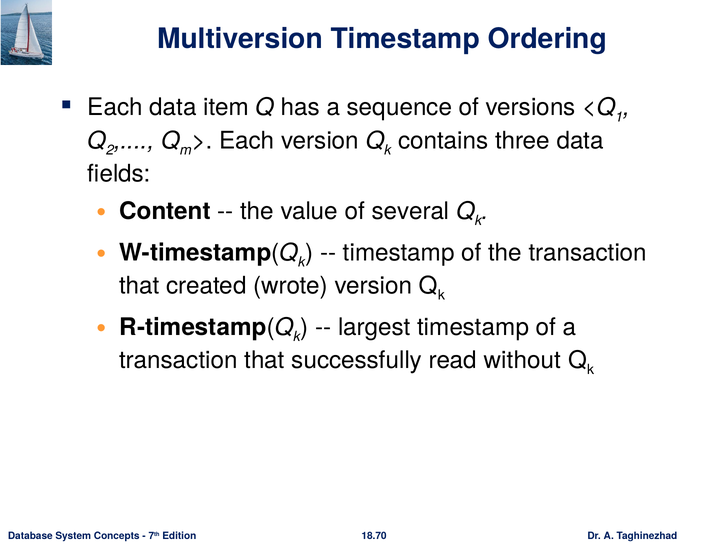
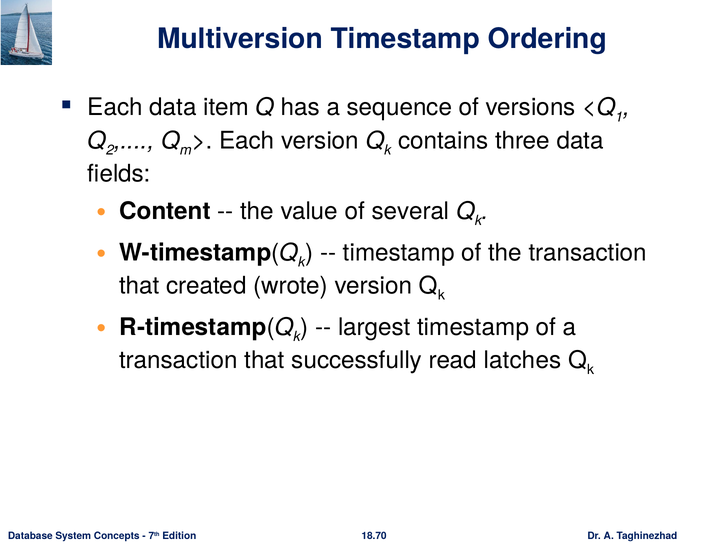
without: without -> latches (522, 361)
